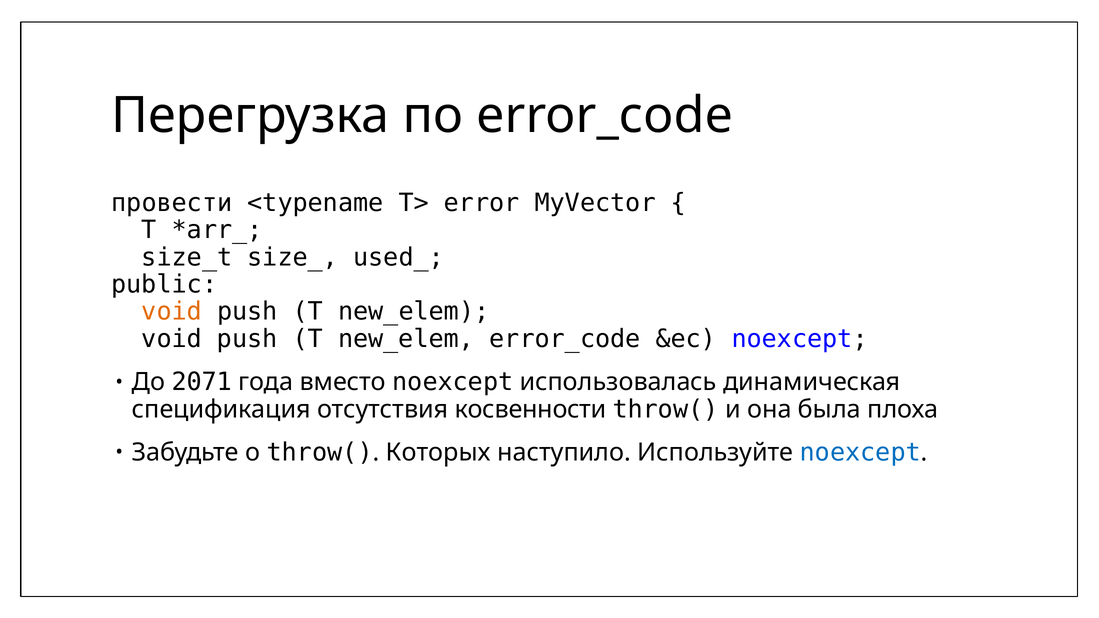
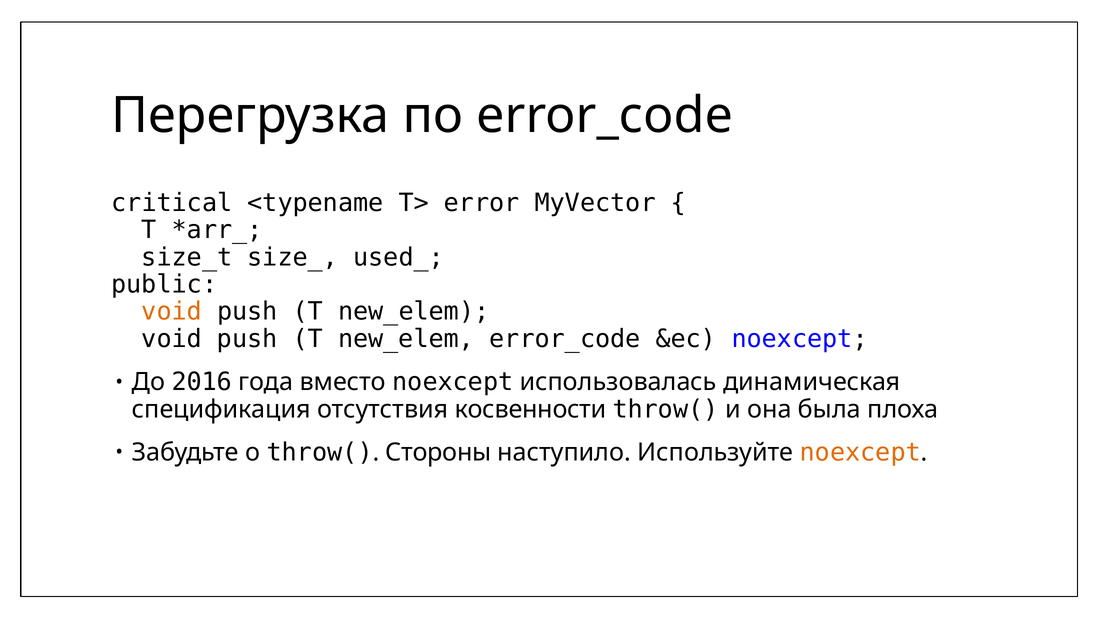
провести: провести -> critical (172, 203)
2071: 2071 -> 2016 (202, 382)
Которых: Которых -> Стороны (438, 453)
noexcept colour: blue -> orange (860, 453)
